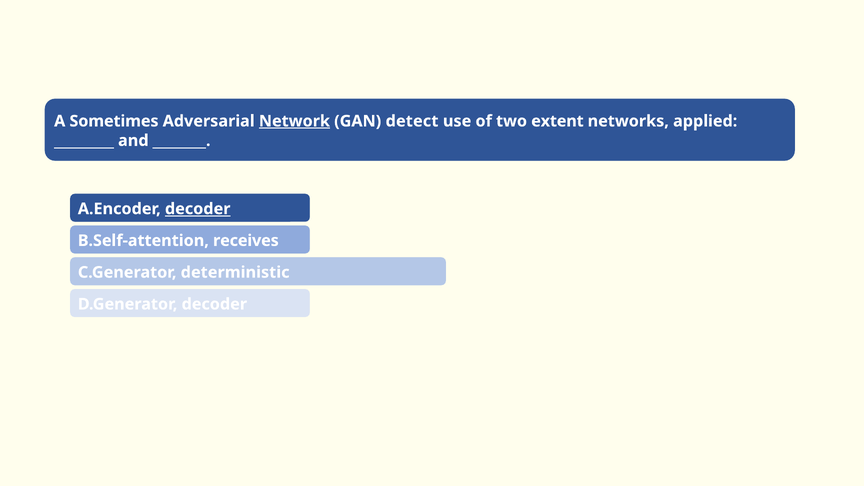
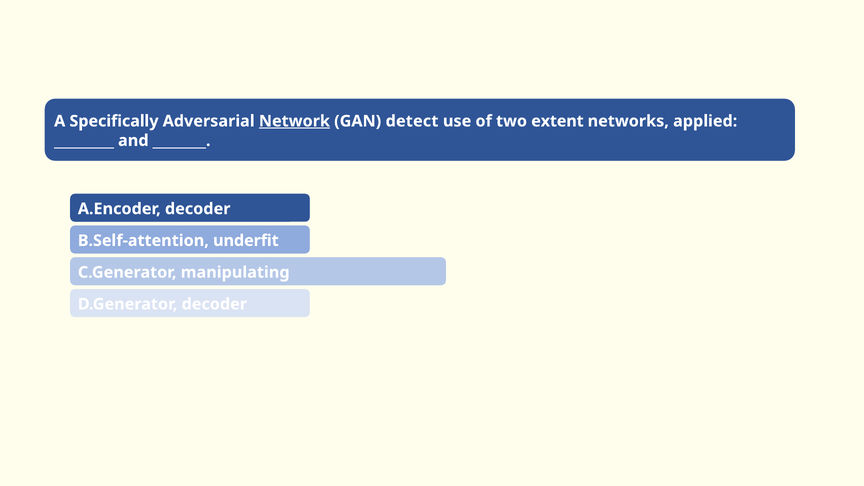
Sometimes: Sometimes -> Specifically (114, 121)
decoder underline: present -> none (198, 209)
receives: receives -> underfit (246, 241)
deterministic: deterministic -> manipulating (235, 272)
